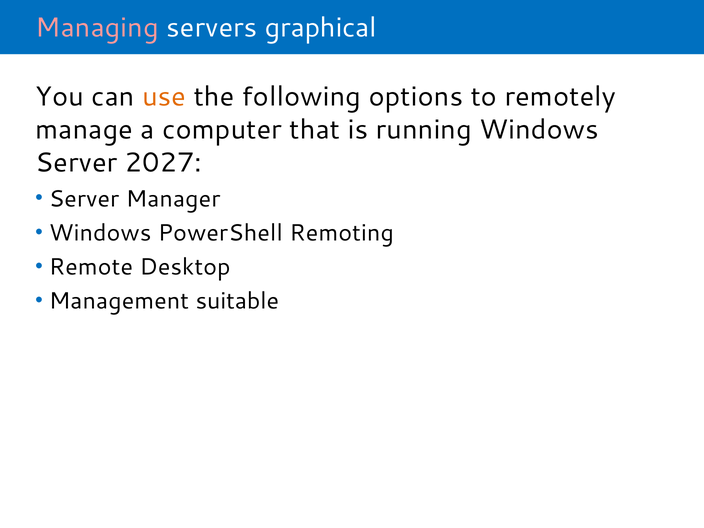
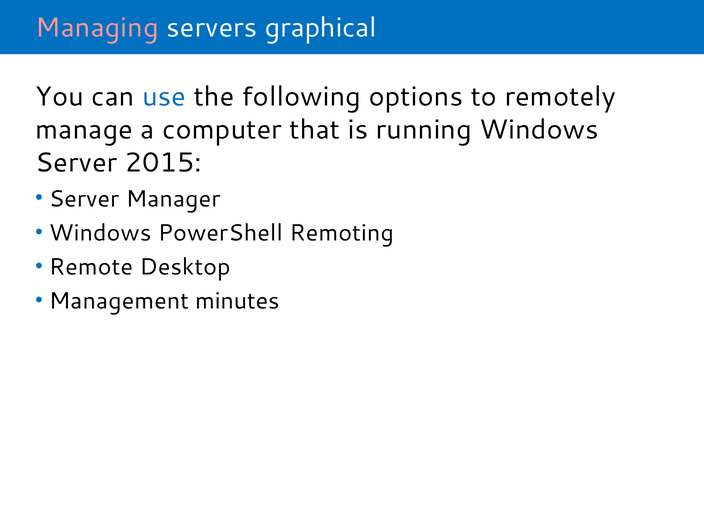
use colour: orange -> blue (164, 97)
2027: 2027 -> 2015 (163, 163)
suitable: suitable -> minutes (237, 301)
